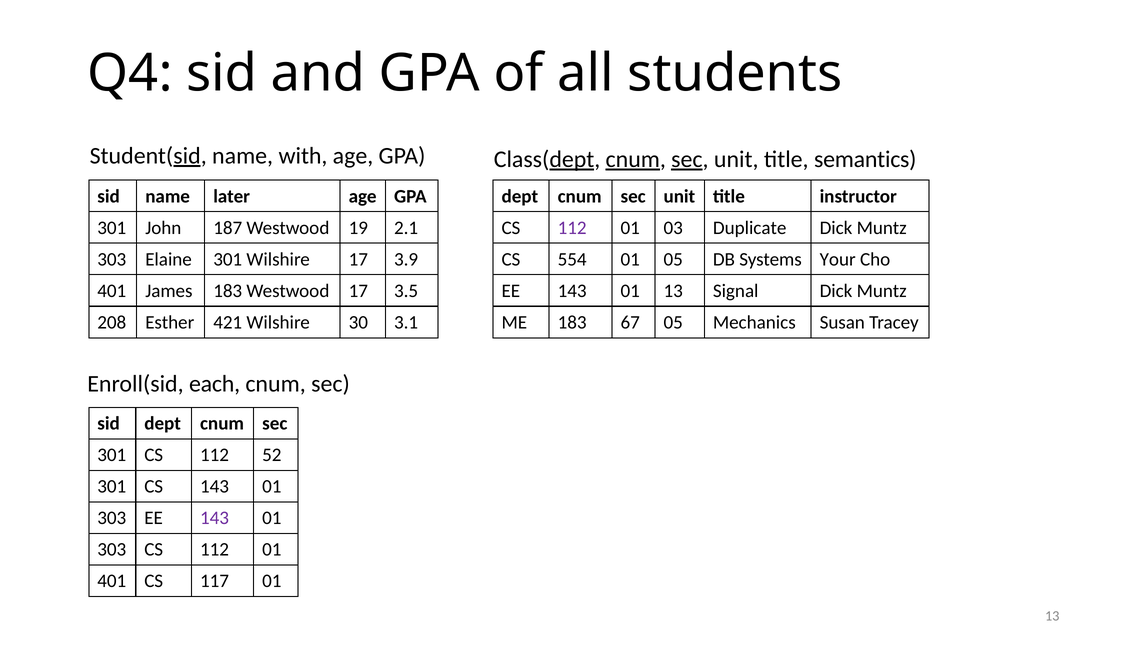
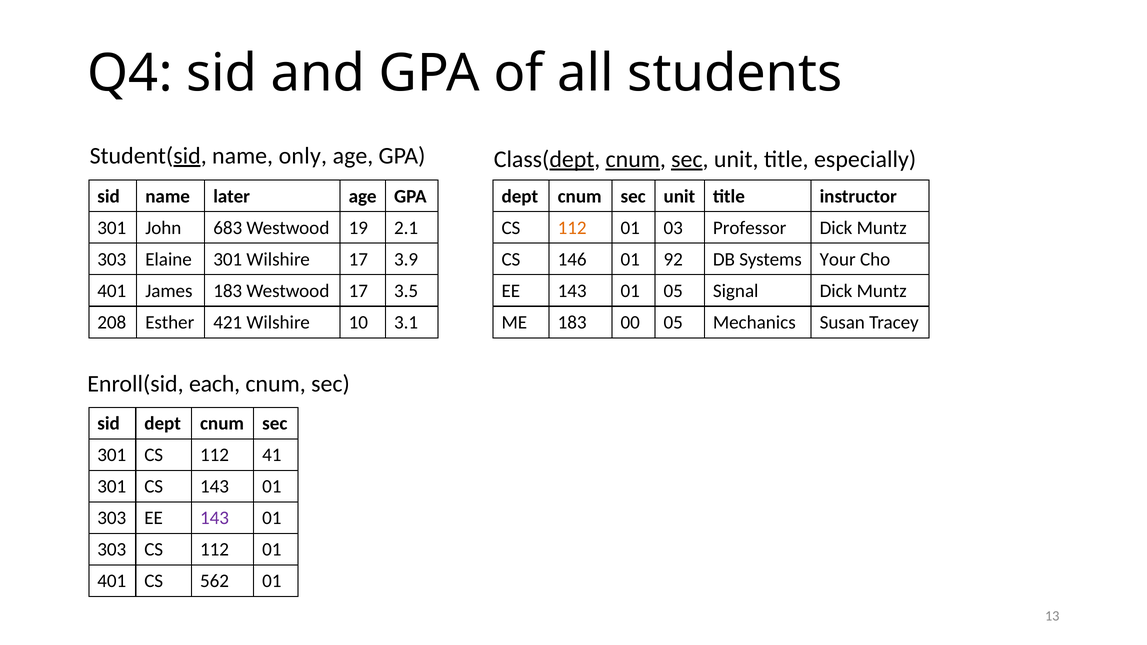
with: with -> only (303, 156)
semantics: semantics -> especially (865, 159)
187: 187 -> 683 (228, 228)
112 colour: purple -> orange (572, 228)
Duplicate: Duplicate -> Professor (750, 228)
554: 554 -> 146 (572, 259)
01 05: 05 -> 92 (673, 259)
01 13: 13 -> 05 (673, 291)
30: 30 -> 10 (358, 323)
67: 67 -> 00 (630, 323)
52: 52 -> 41 (272, 455)
117: 117 -> 562 (215, 581)
